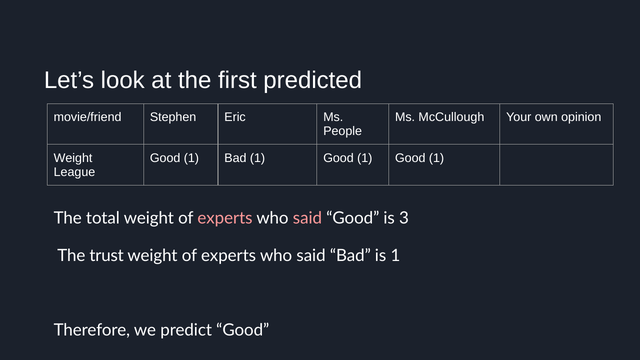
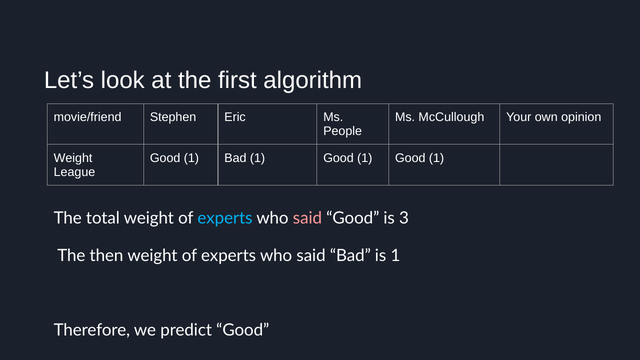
predicted: predicted -> algorithm (313, 80)
experts colour: pink -> light blue (225, 218)
trust: trust -> then (107, 255)
